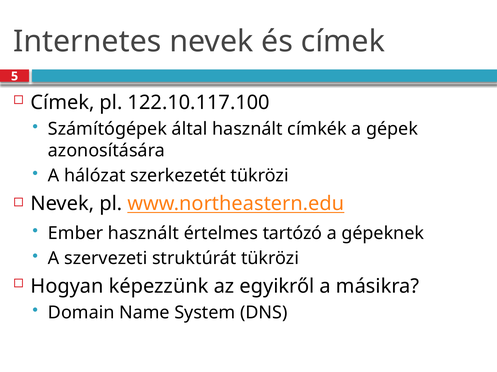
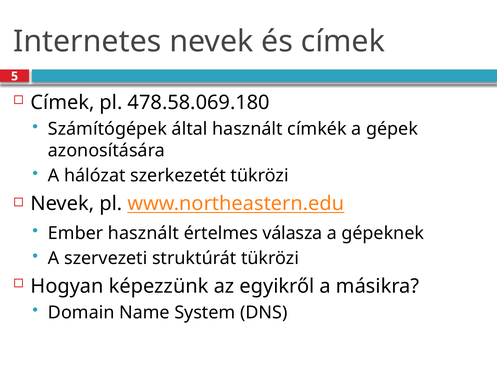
122.10.117.100: 122.10.117.100 -> 478.58.069.180 (199, 103)
tartózó: tartózó -> válasza (292, 234)
